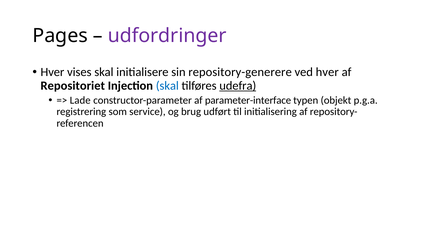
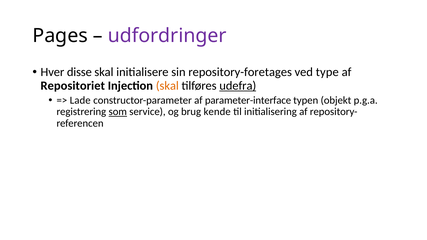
vises: vises -> disse (79, 72)
repository-generere: repository-generere -> repository-foretages (240, 72)
ved hver: hver -> type (327, 72)
skal colour: blue -> orange (167, 86)
som underline: none -> present (118, 112)
udført: udført -> kende (217, 112)
